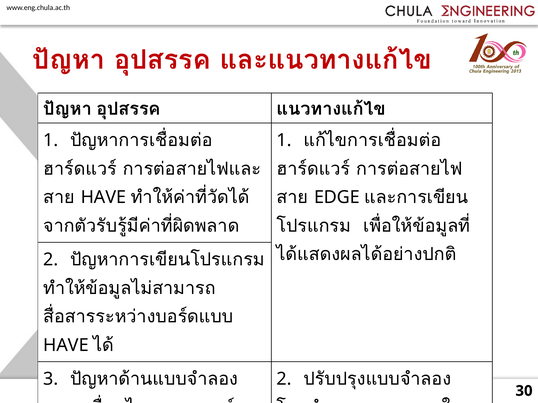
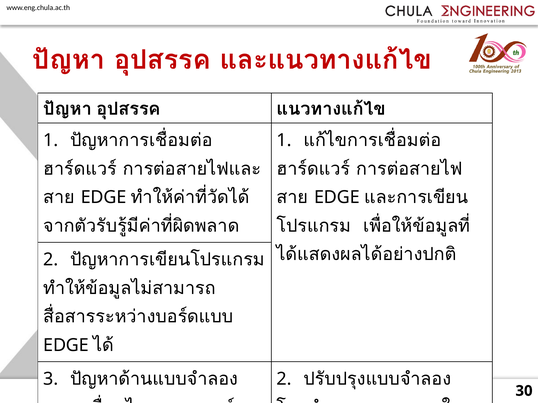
HAVE: HAVE -> EDGE (104, 198)
HAVE: HAVE -> EDGE (66, 346)
